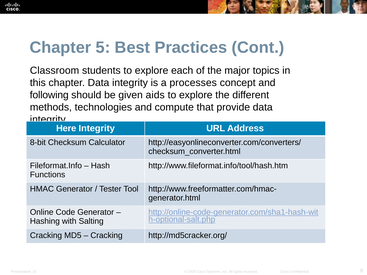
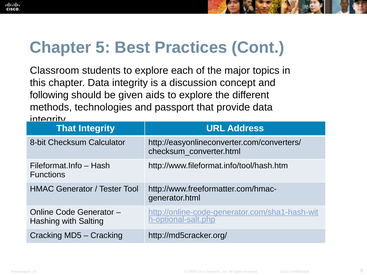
processes: processes -> discussion (193, 83)
compute: compute -> passport (174, 107)
Here: Here -> That (66, 128)
